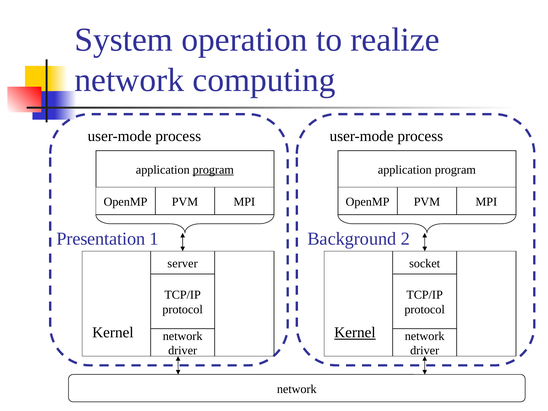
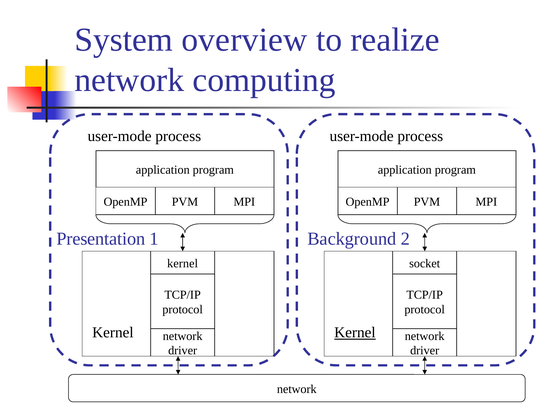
operation: operation -> overview (244, 40)
program underline: present -> none (213, 170)
server: server -> kernel (183, 263)
